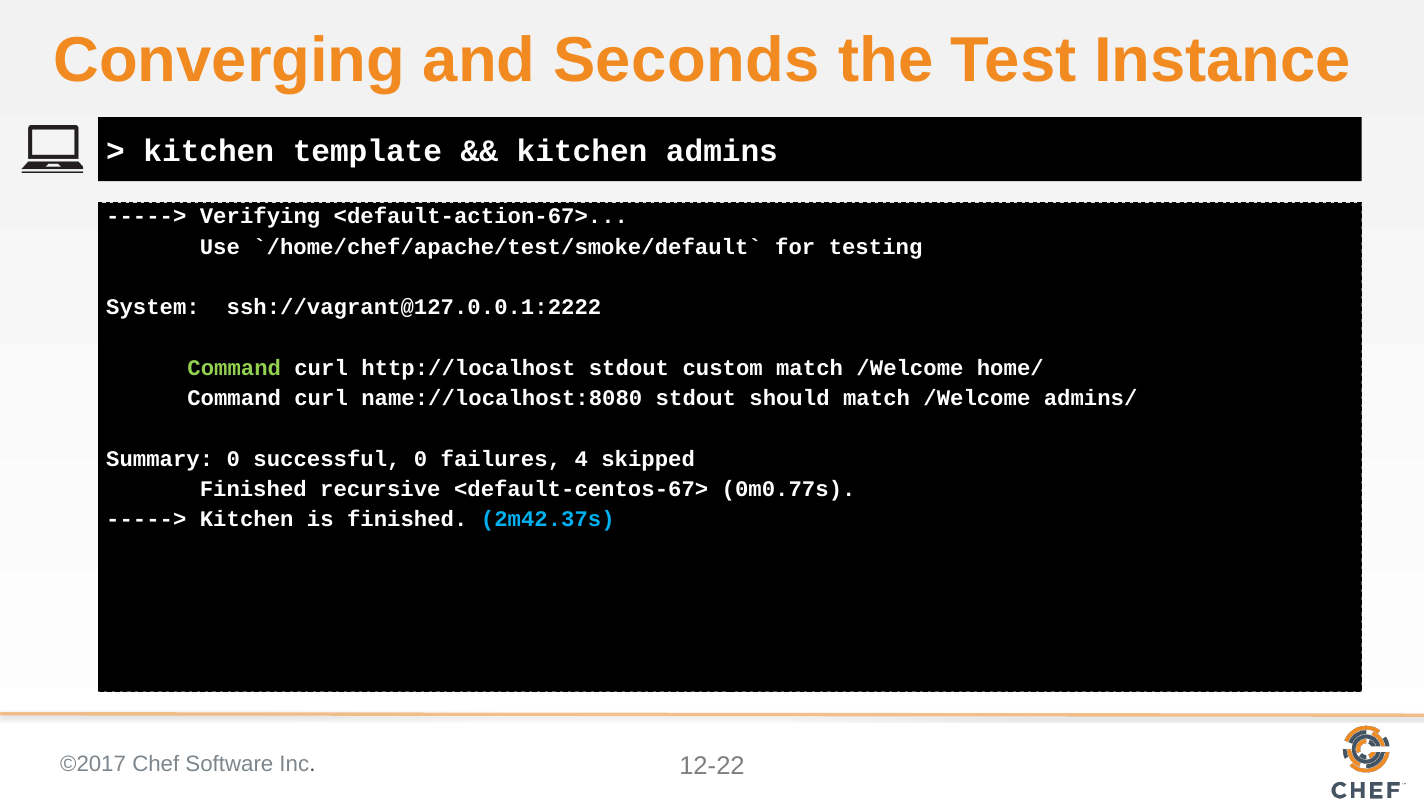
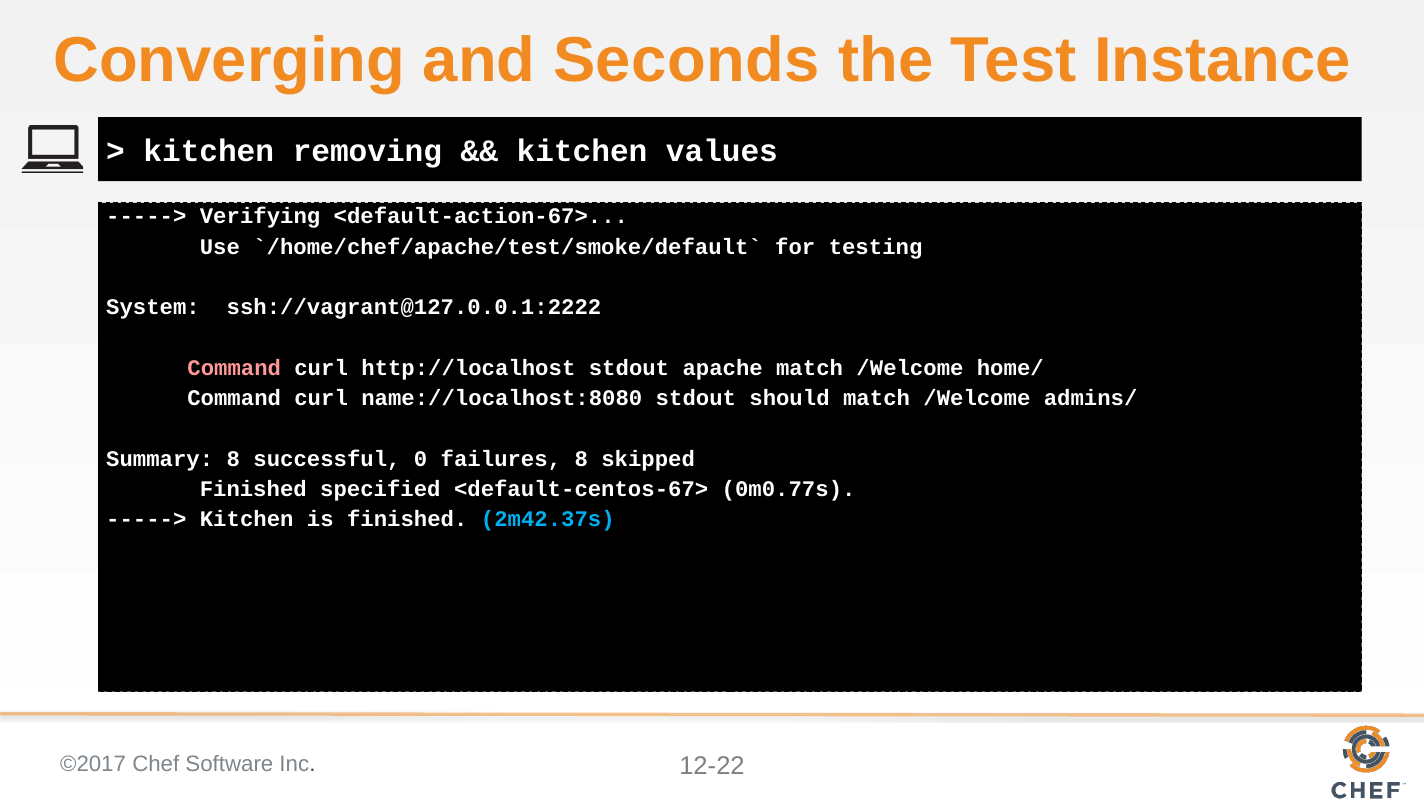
template: template -> removing (367, 151)
admins: admins -> values (722, 151)
Command colour: light green -> pink (234, 368)
custom: custom -> apache (723, 368)
Summary 0: 0 -> 8 (233, 459)
failures 4: 4 -> 8 (581, 459)
recursive: recursive -> specified (380, 489)
